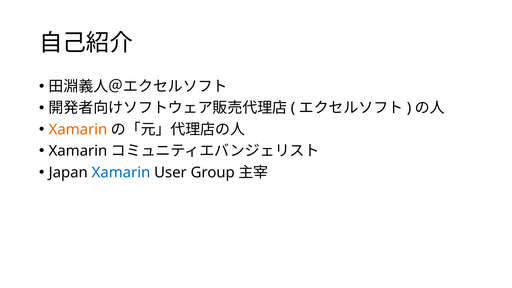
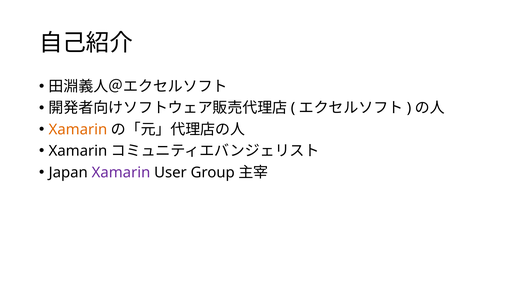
Xamarin colour: blue -> purple (121, 172)
